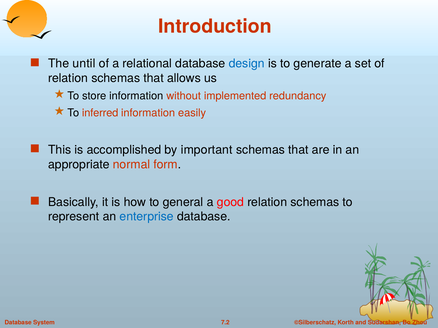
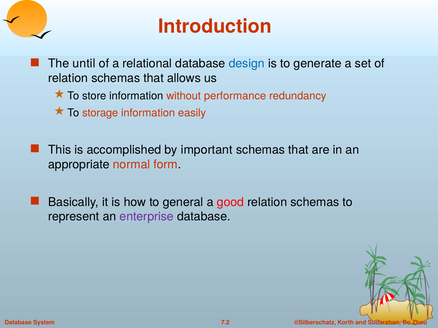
implemented: implemented -> performance (235, 96)
inferred: inferred -> storage (100, 113)
enterprise colour: blue -> purple (147, 217)
